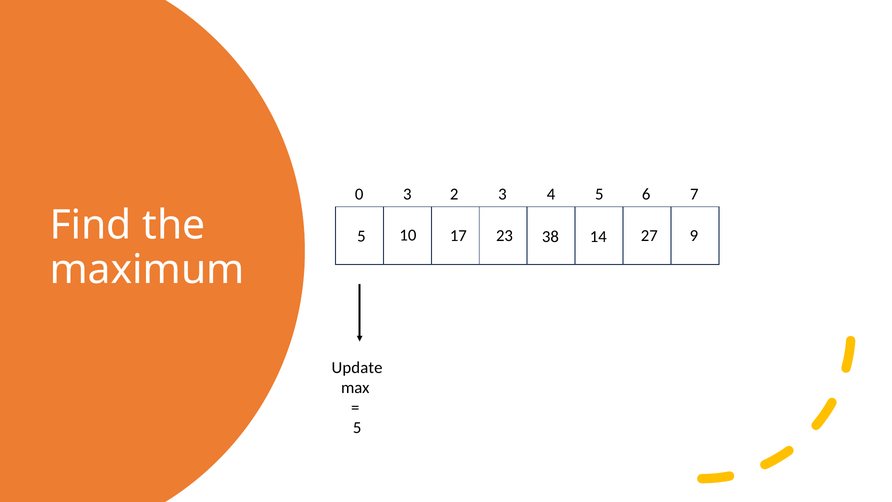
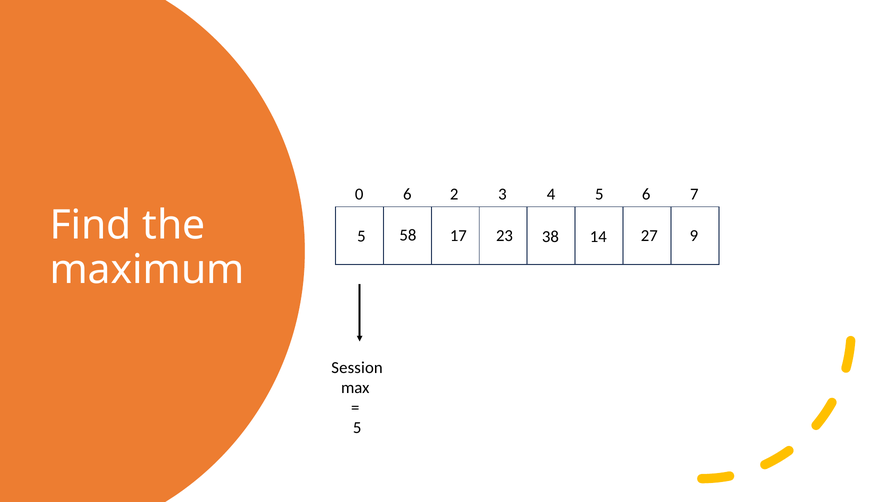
0 3: 3 -> 6 (407, 194)
10: 10 -> 58 (408, 235)
Update: Update -> Session (357, 367)
